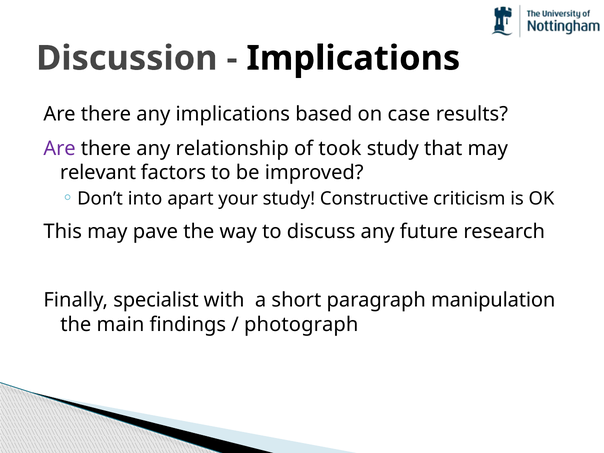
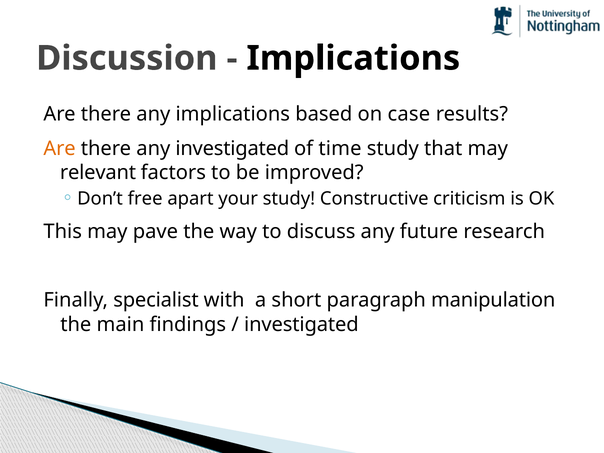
Are colour: purple -> orange (60, 149)
any relationship: relationship -> investigated (232, 149)
took: took -> time (340, 149)
into: into -> free (145, 198)
photograph: photograph -> investigated (301, 324)
